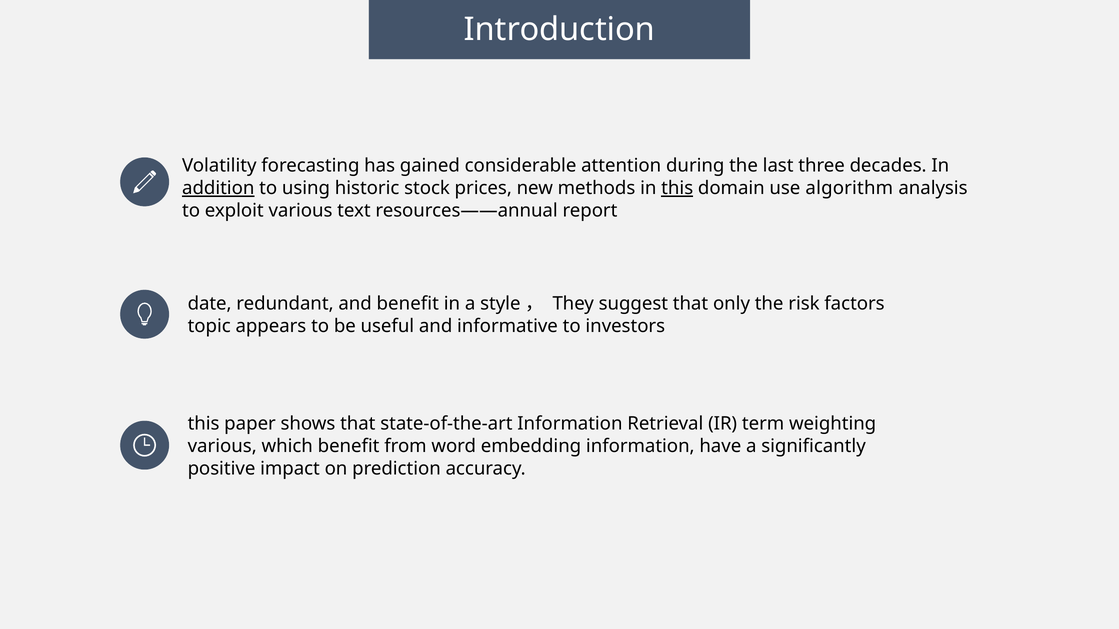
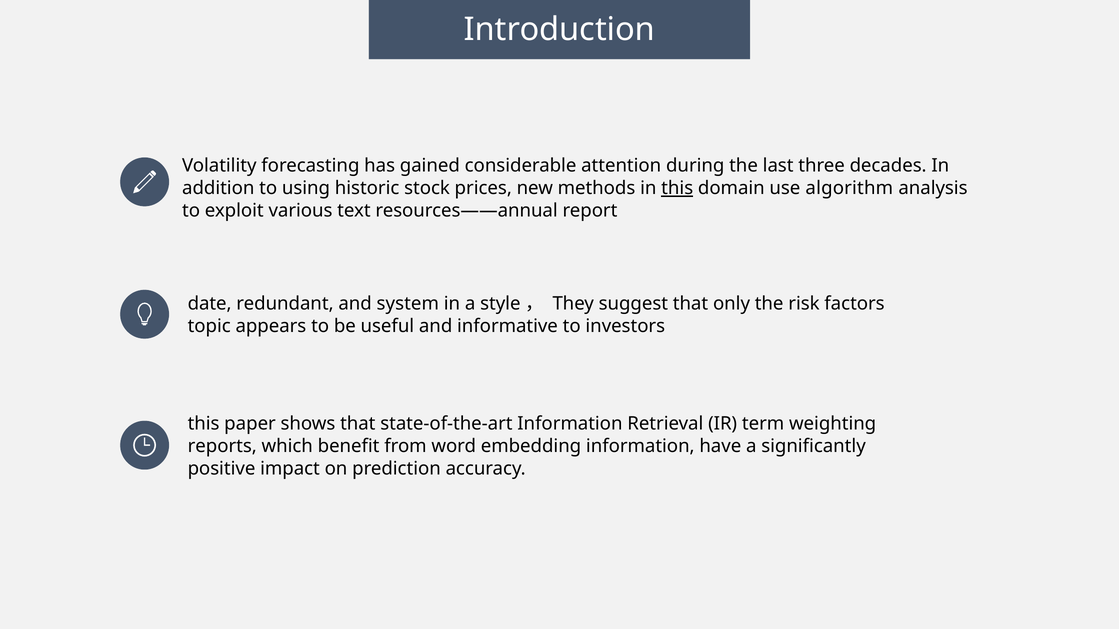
addition underline: present -> none (218, 188)
and benefit: benefit -> system (408, 304)
various: various -> reports (222, 446)
